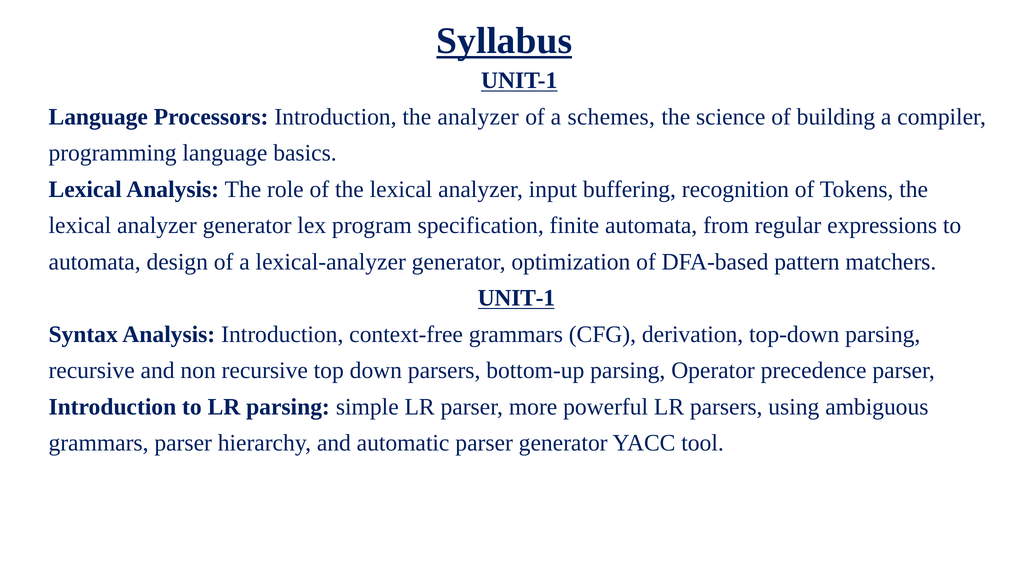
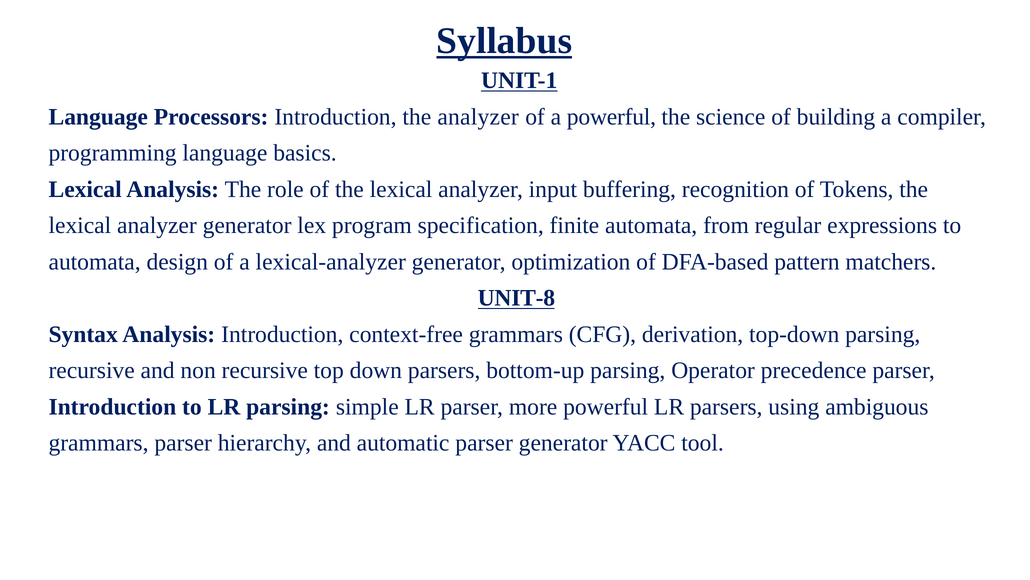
a schemes: schemes -> powerful (611, 117)
UNIT-1: UNIT-1 -> UNIT-8 (516, 298)
